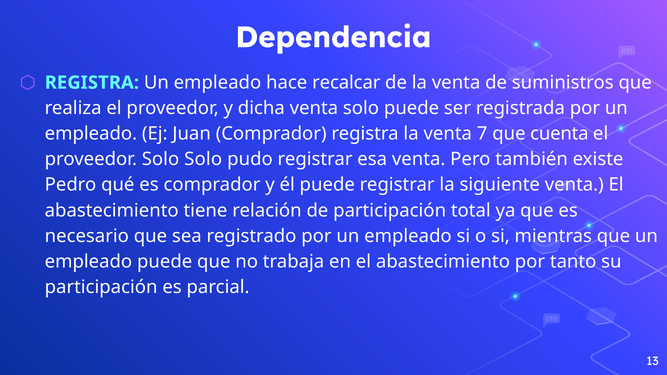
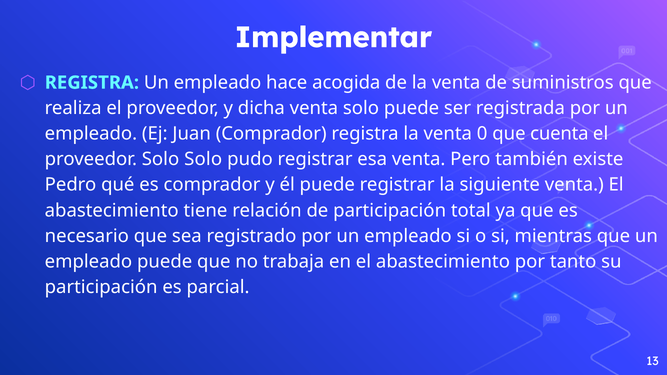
Dependencia: Dependencia -> Implementar (334, 37)
recalcar: recalcar -> acogida (346, 83)
7: 7 -> 0 (482, 134)
